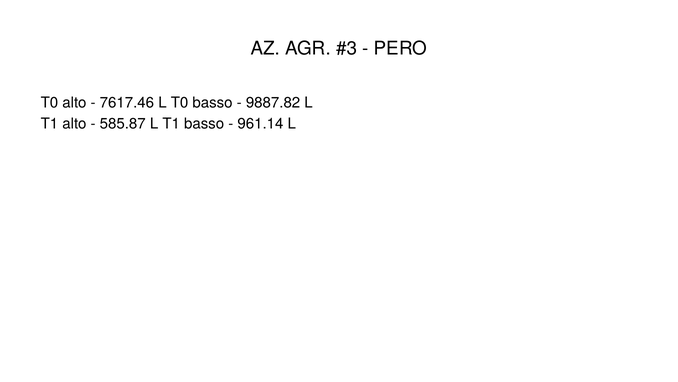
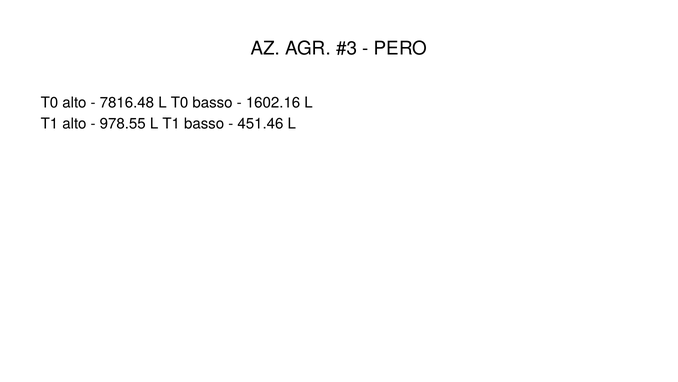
7617.46: 7617.46 -> 7816.48 (127, 102)
9887.82: 9887.82 -> 1602.16 (273, 102)
585.87: 585.87 -> 978.55 (123, 124)
961.14: 961.14 -> 451.46 (260, 124)
